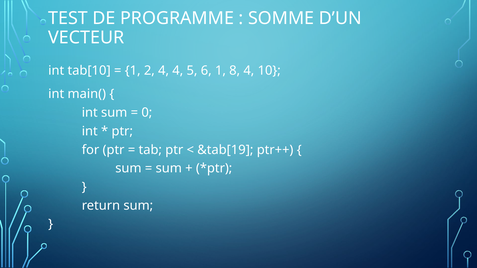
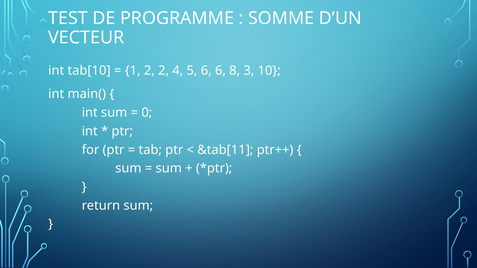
2 4: 4 -> 2 (164, 71)
6 1: 1 -> 6 (220, 71)
8 4: 4 -> 3 (249, 71)
&tab[19: &tab[19 -> &tab[11 (225, 150)
